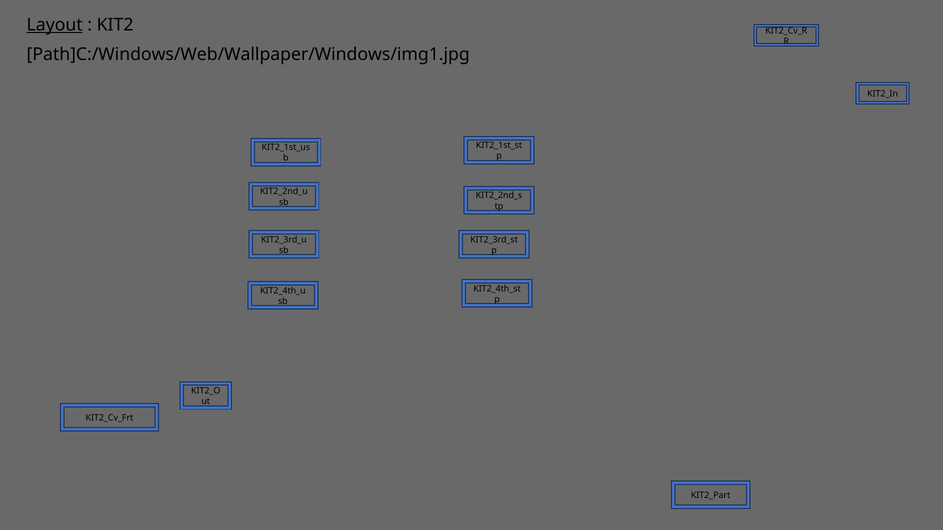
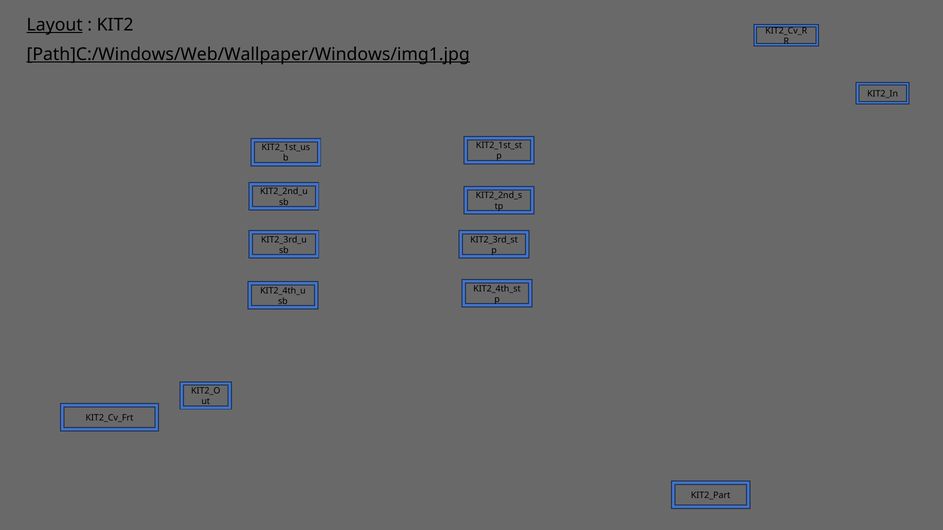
Path]C:/Windows/Web/Wallpaper/Windows/img1.jpg underline: none -> present (248, 55)
